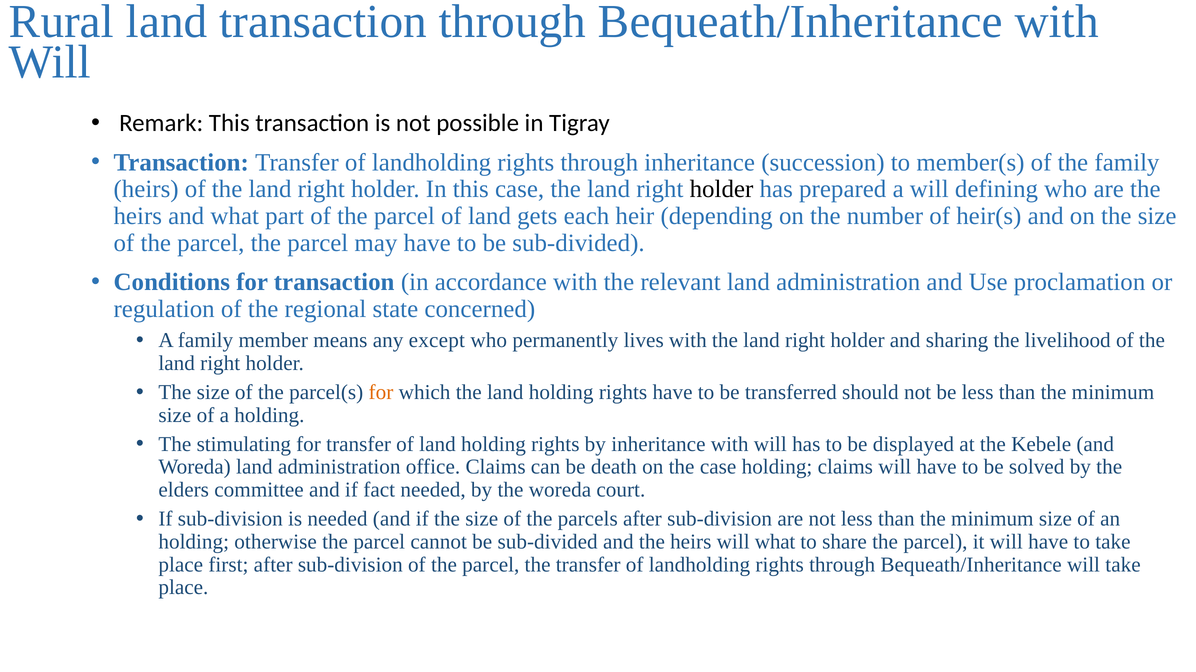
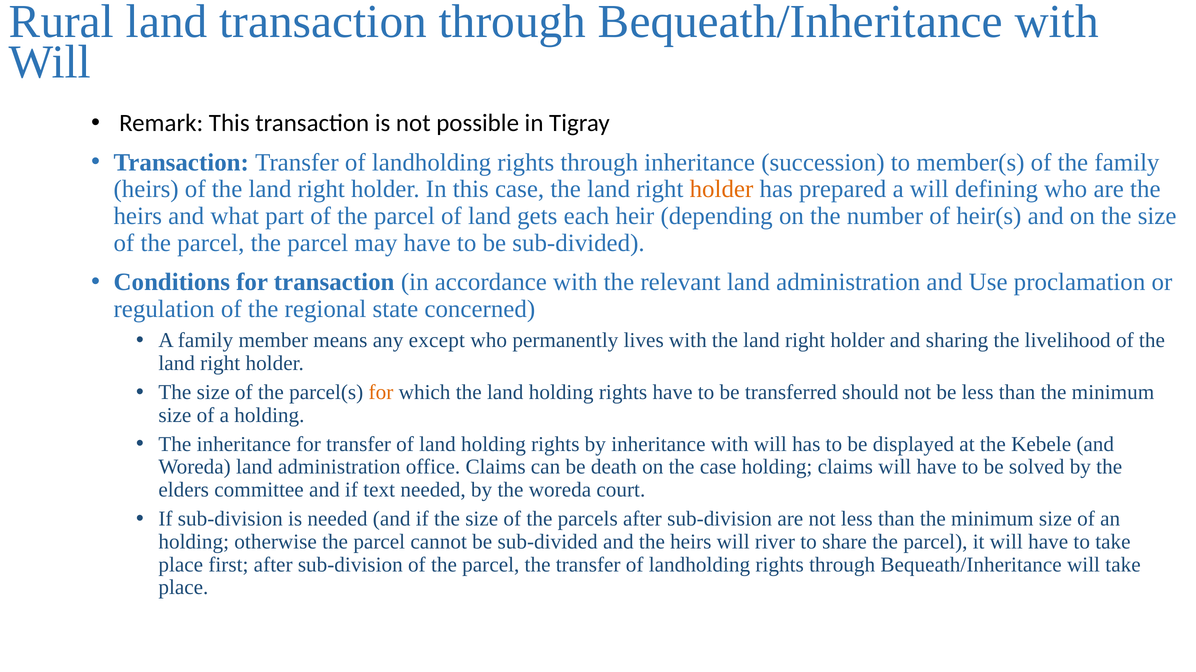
holder colour: black -> orange (721, 189)
The stimulating: stimulating -> inheritance (244, 445)
fact: fact -> text (379, 490)
will what: what -> river (775, 542)
